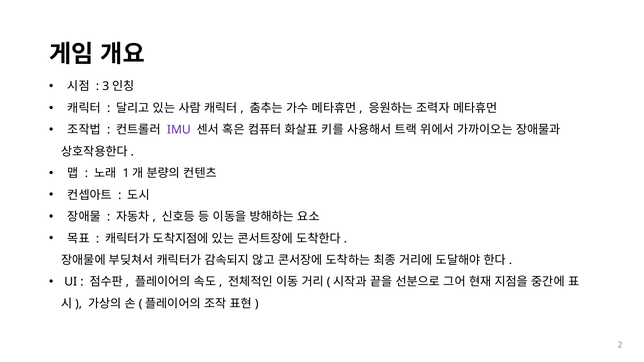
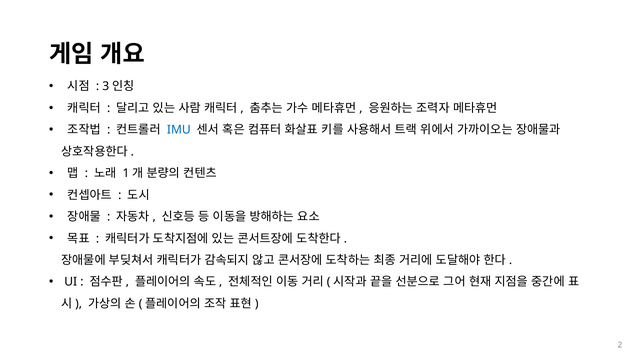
IMU colour: purple -> blue (179, 130)
